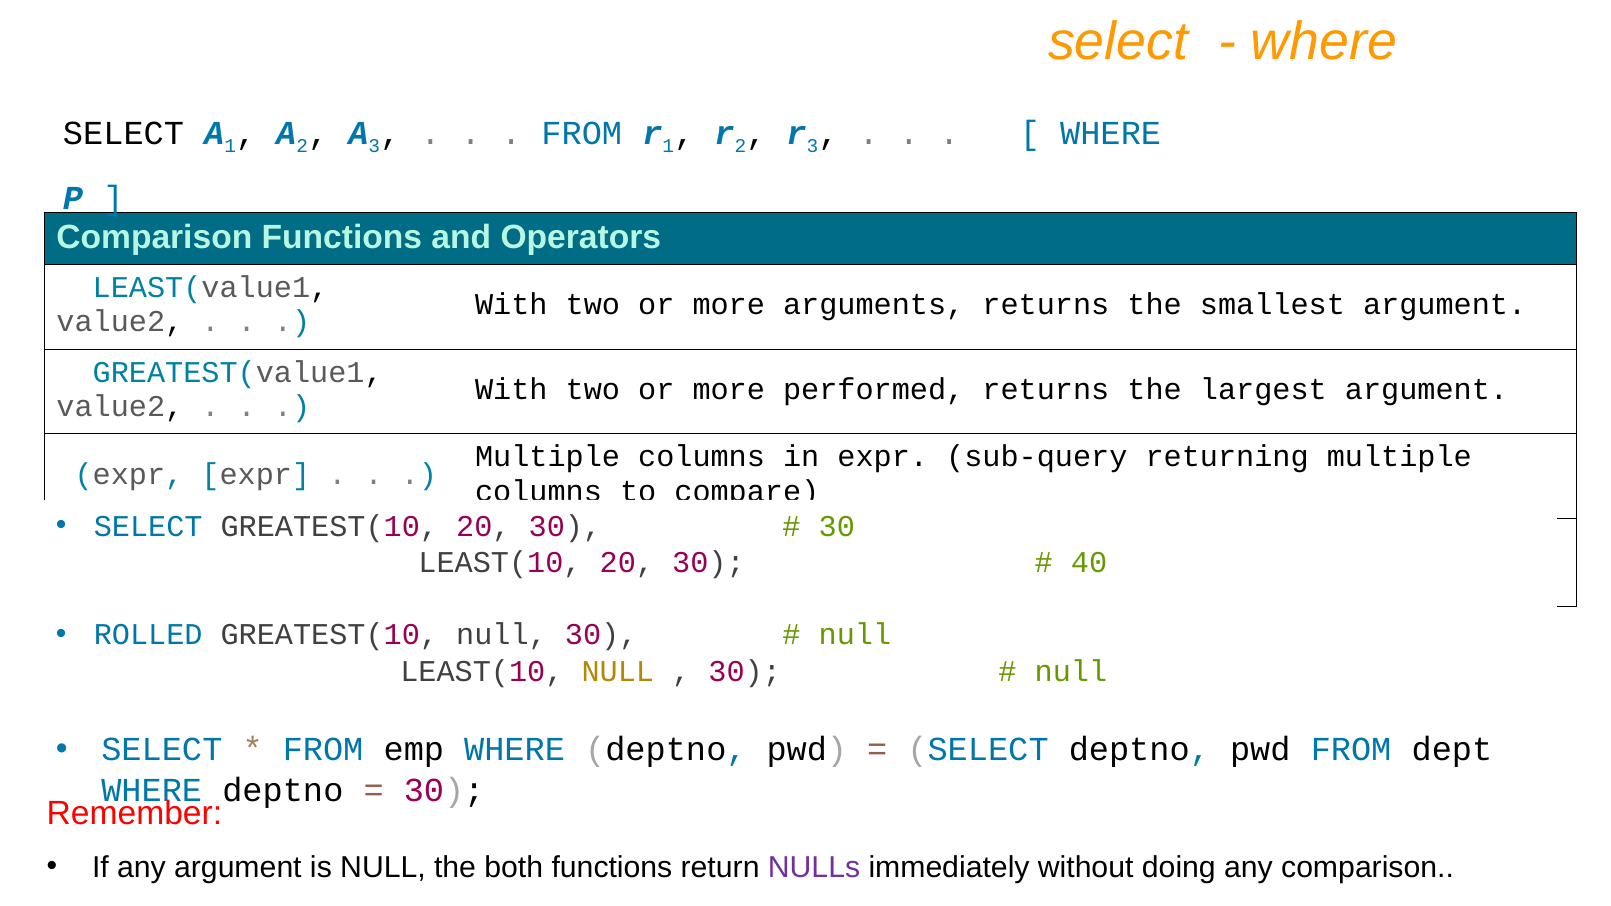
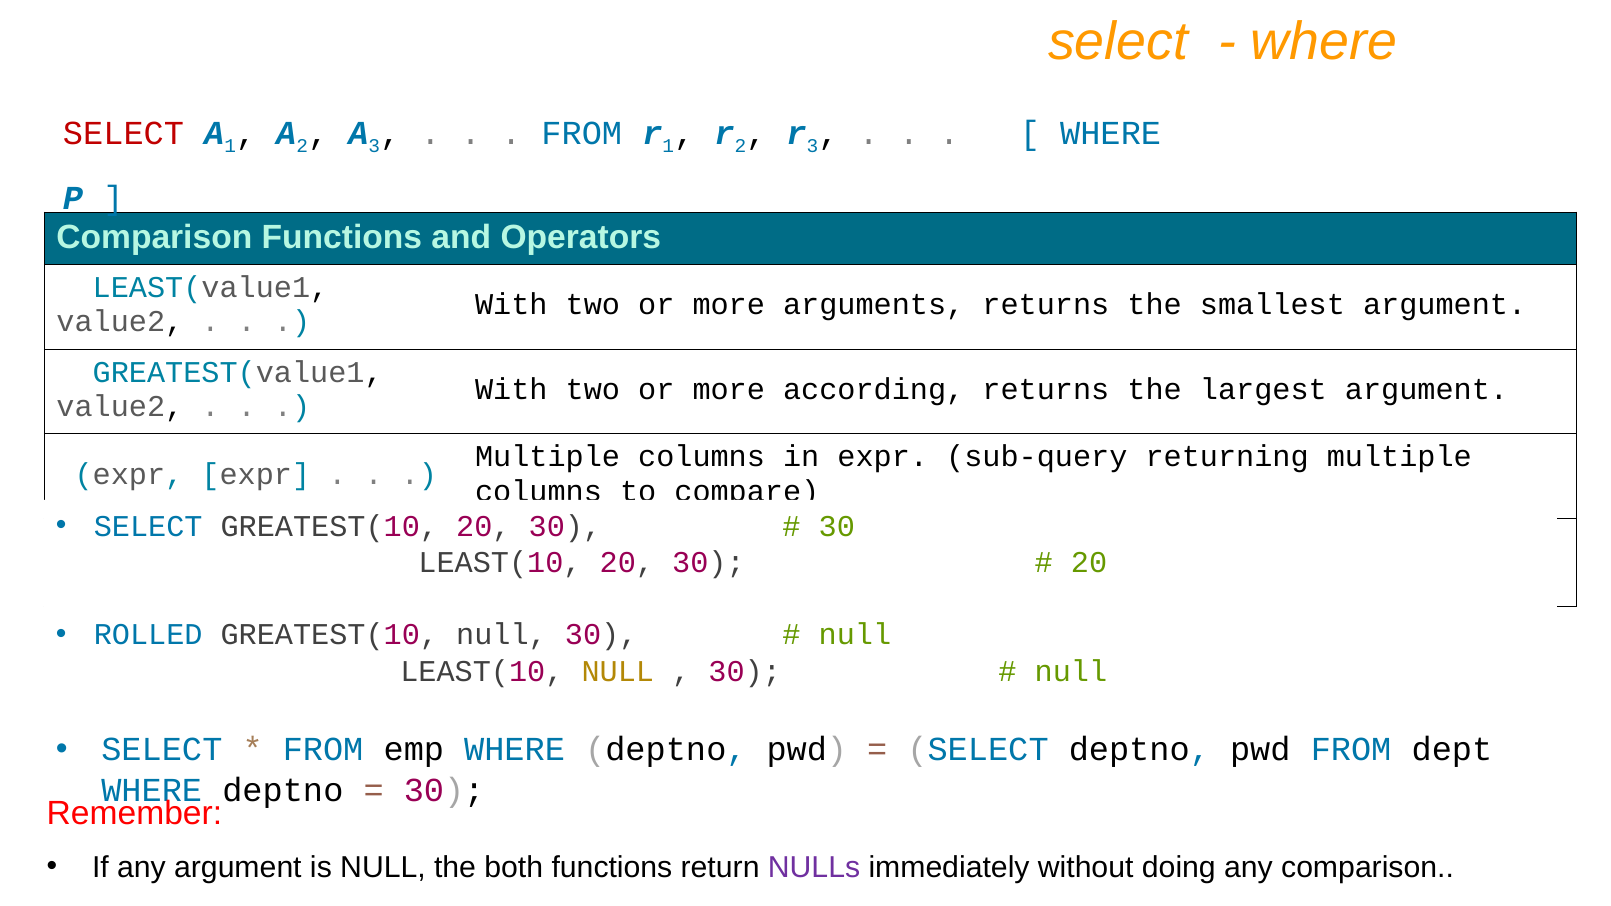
SELECT colour: black -> red (124, 133)
performed: performed -> according (874, 390)
40: 40 -> 20 (1089, 562)
